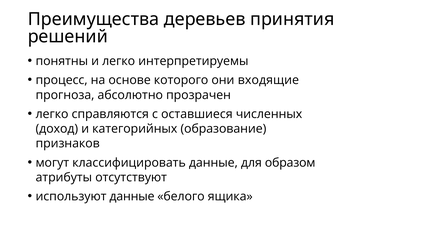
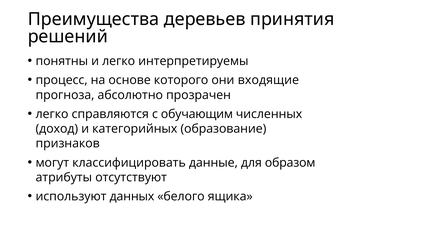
оставшиеся: оставшиеся -> обучающим (197, 114)
используют данные: данные -> данных (132, 196)
